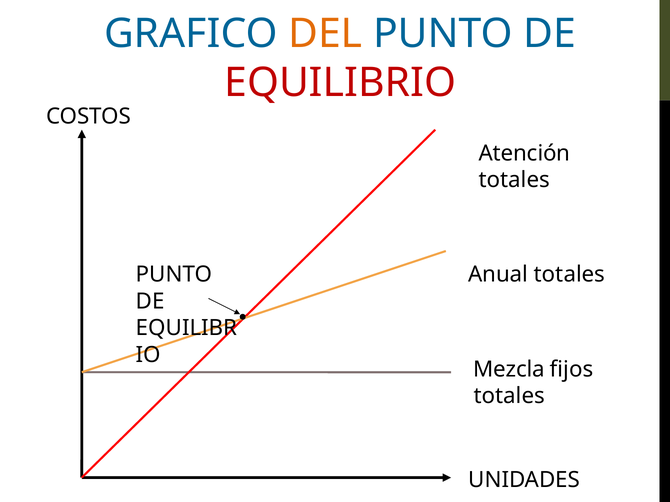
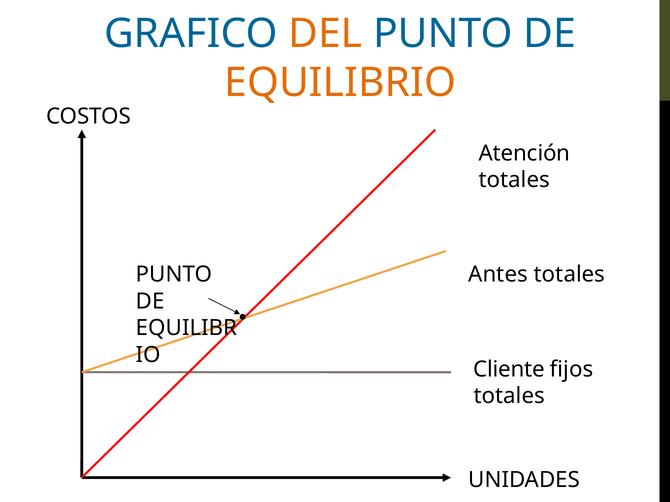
EQUILIBRIO colour: red -> orange (340, 83)
Anual: Anual -> Antes (498, 275)
Mezcla: Mezcla -> Cliente (509, 370)
